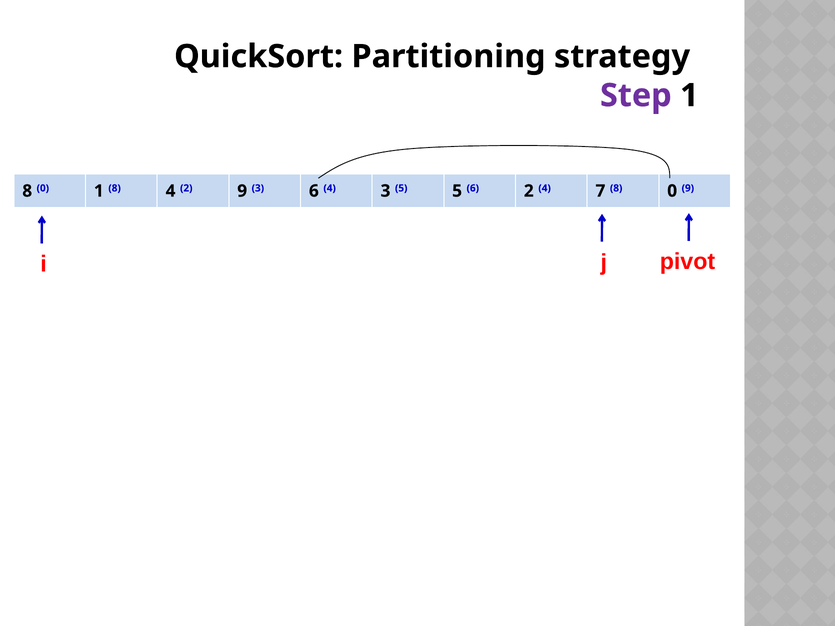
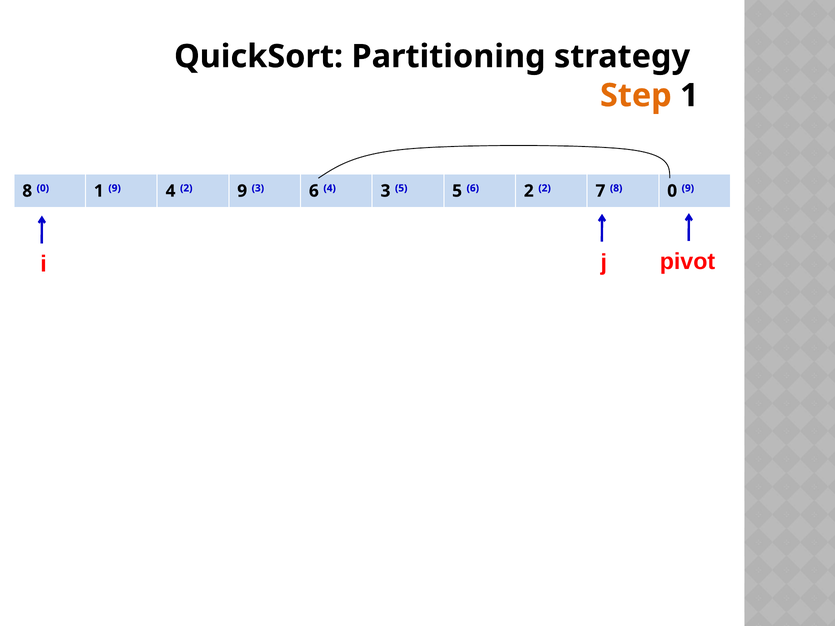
Step colour: purple -> orange (636, 96)
0 1 8: 8 -> 9 (115, 188)
2 4: 4 -> 2 (545, 188)
